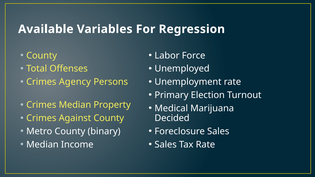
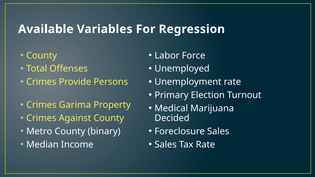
Agency: Agency -> Provide (75, 82)
Crimes Median: Median -> Garima (75, 105)
